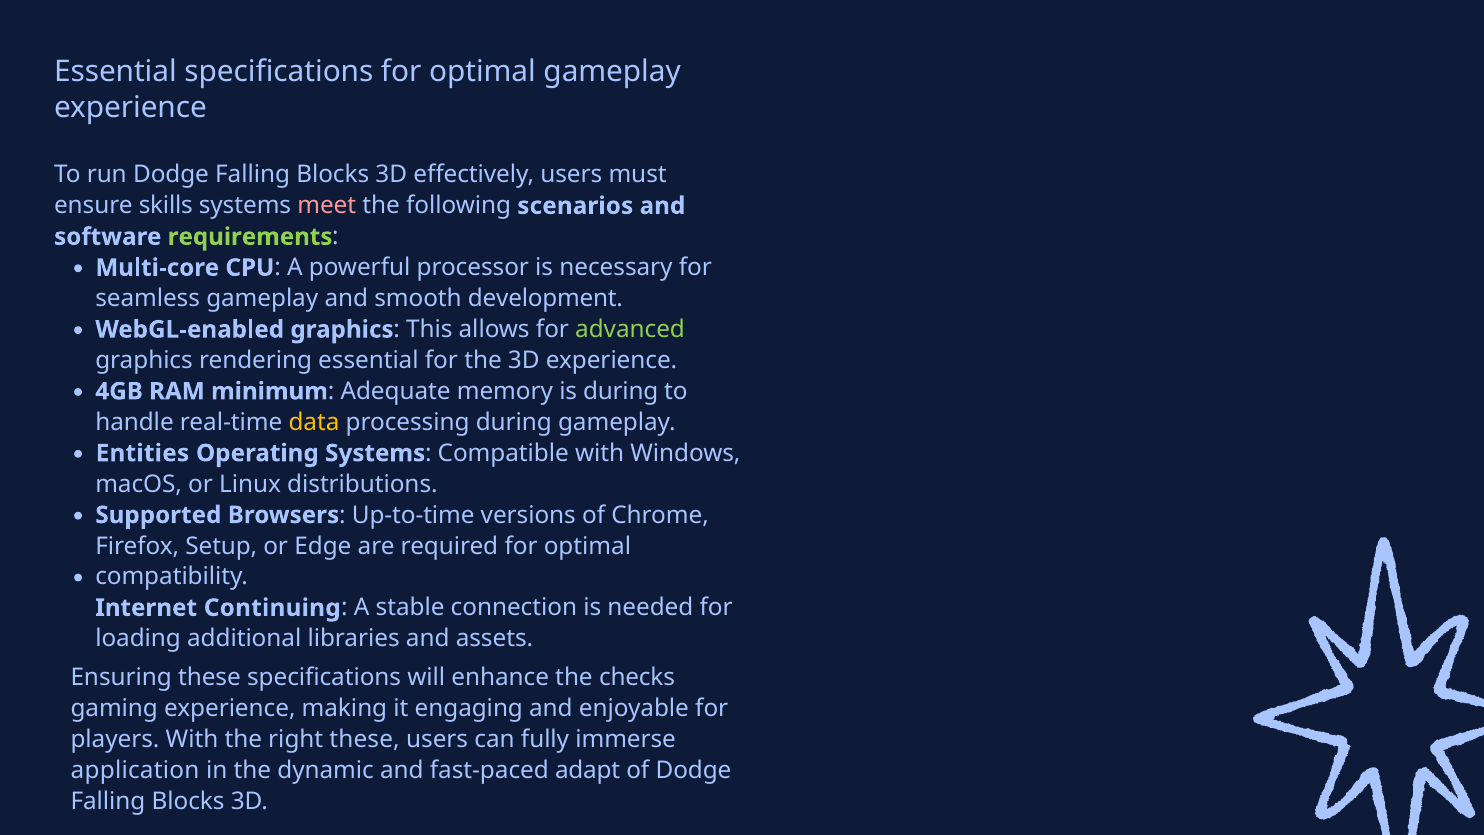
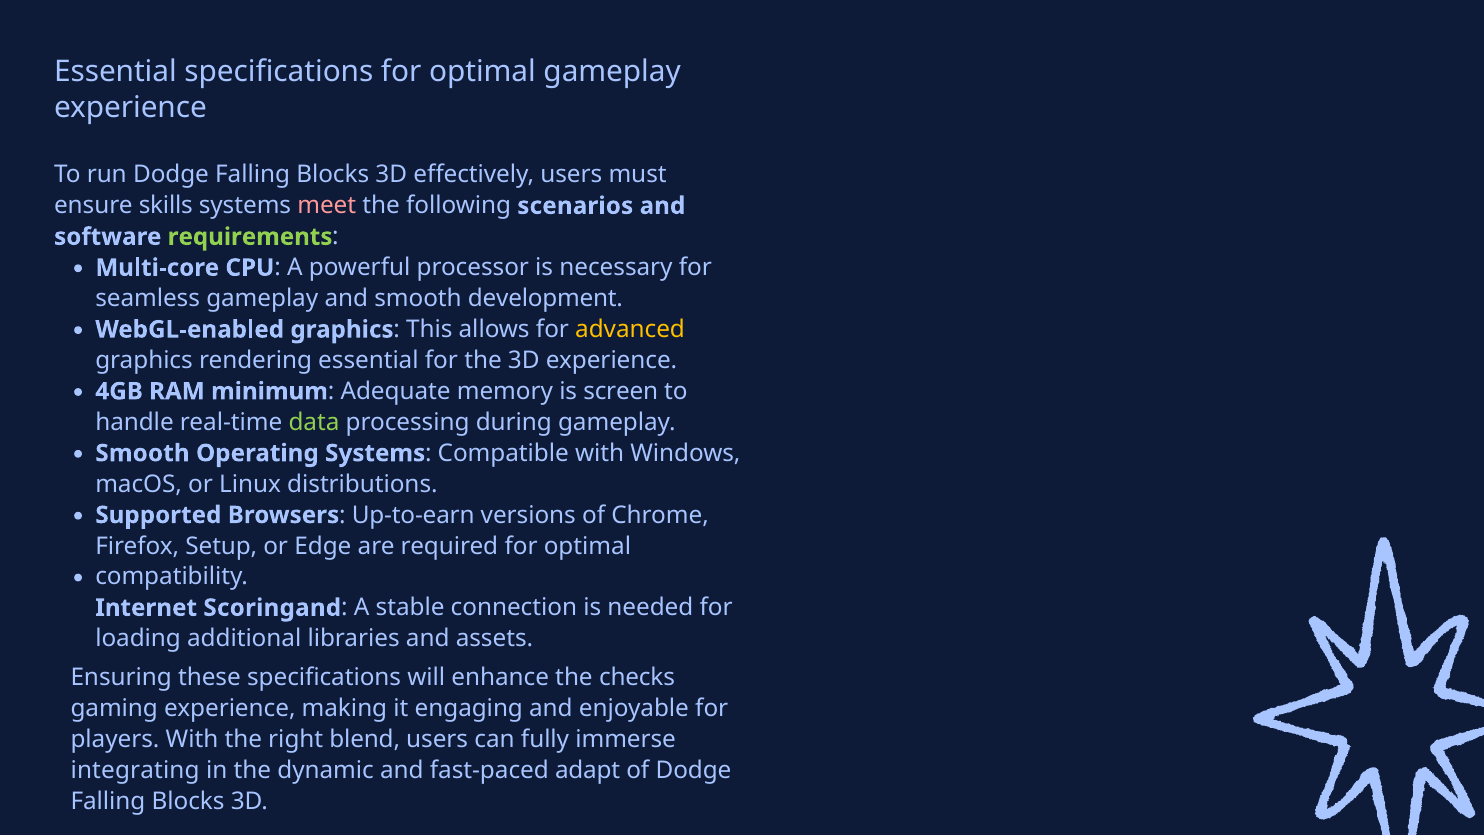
advanced colour: light green -> yellow (630, 329)
is during: during -> screen (621, 391)
data colour: yellow -> light green (314, 422)
Entities: Entities -> Smooth (142, 453)
Up-to-time: Up-to-time -> Up-to-earn (413, 515)
Continuing: Continuing -> Scoringand (272, 608)
right these: these -> blend (365, 739)
application: application -> integrating (135, 770)
